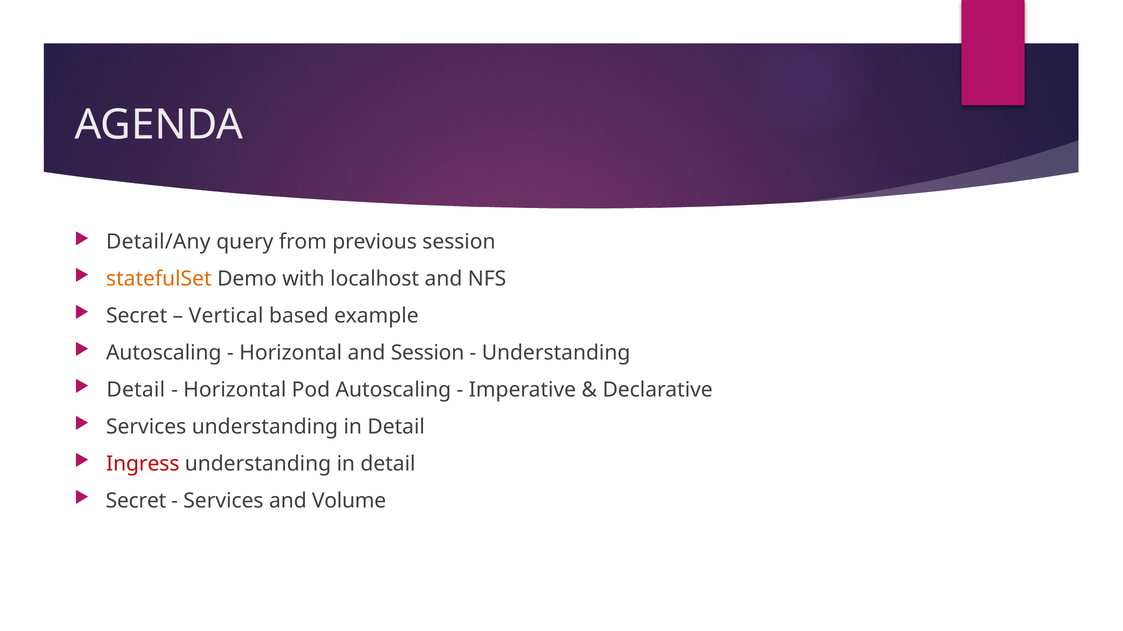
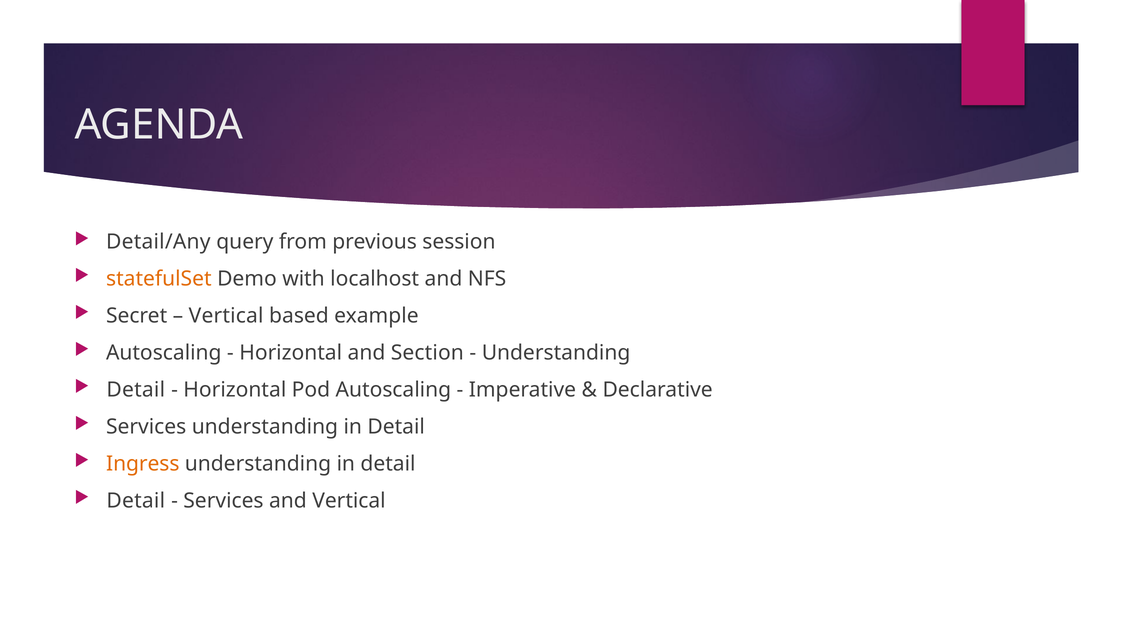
and Session: Session -> Section (427, 353)
Ingress colour: red -> orange (143, 464)
Secret: Secret -> Detail (136, 501)
and Volume: Volume -> Vertical (349, 501)
